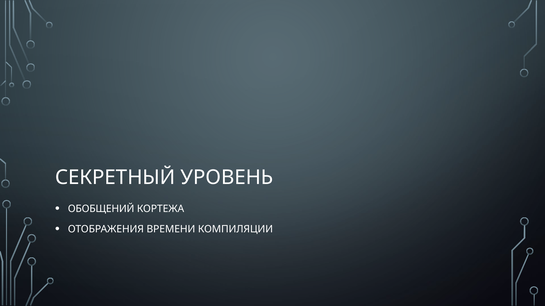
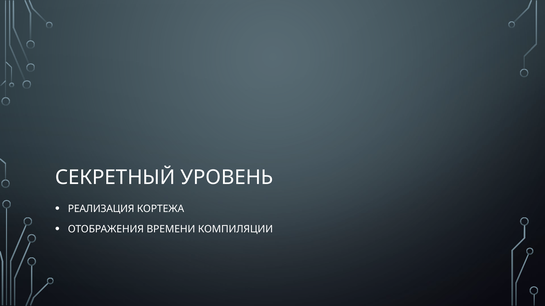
ОБОБЩЕНИЙ: ОБОБЩЕНИЙ -> РЕАЛИЗАЦИЯ (101, 209)
